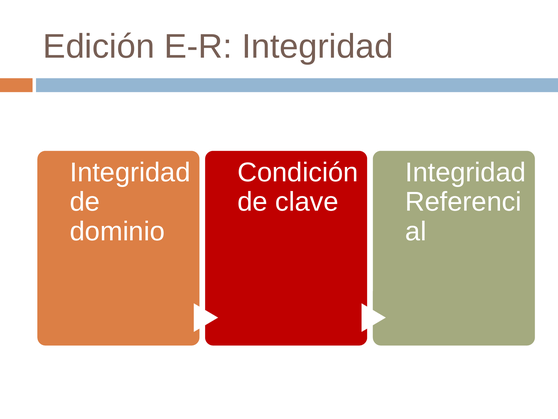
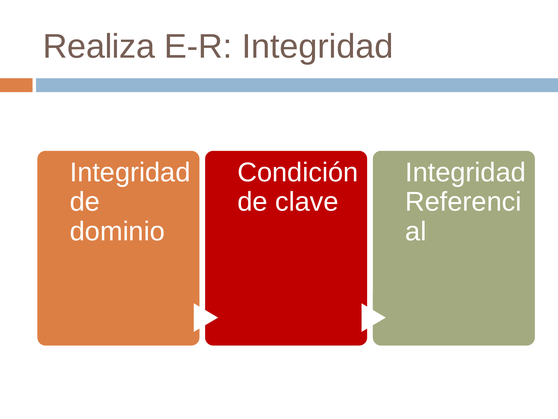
Edición: Edición -> Realiza (99, 47)
